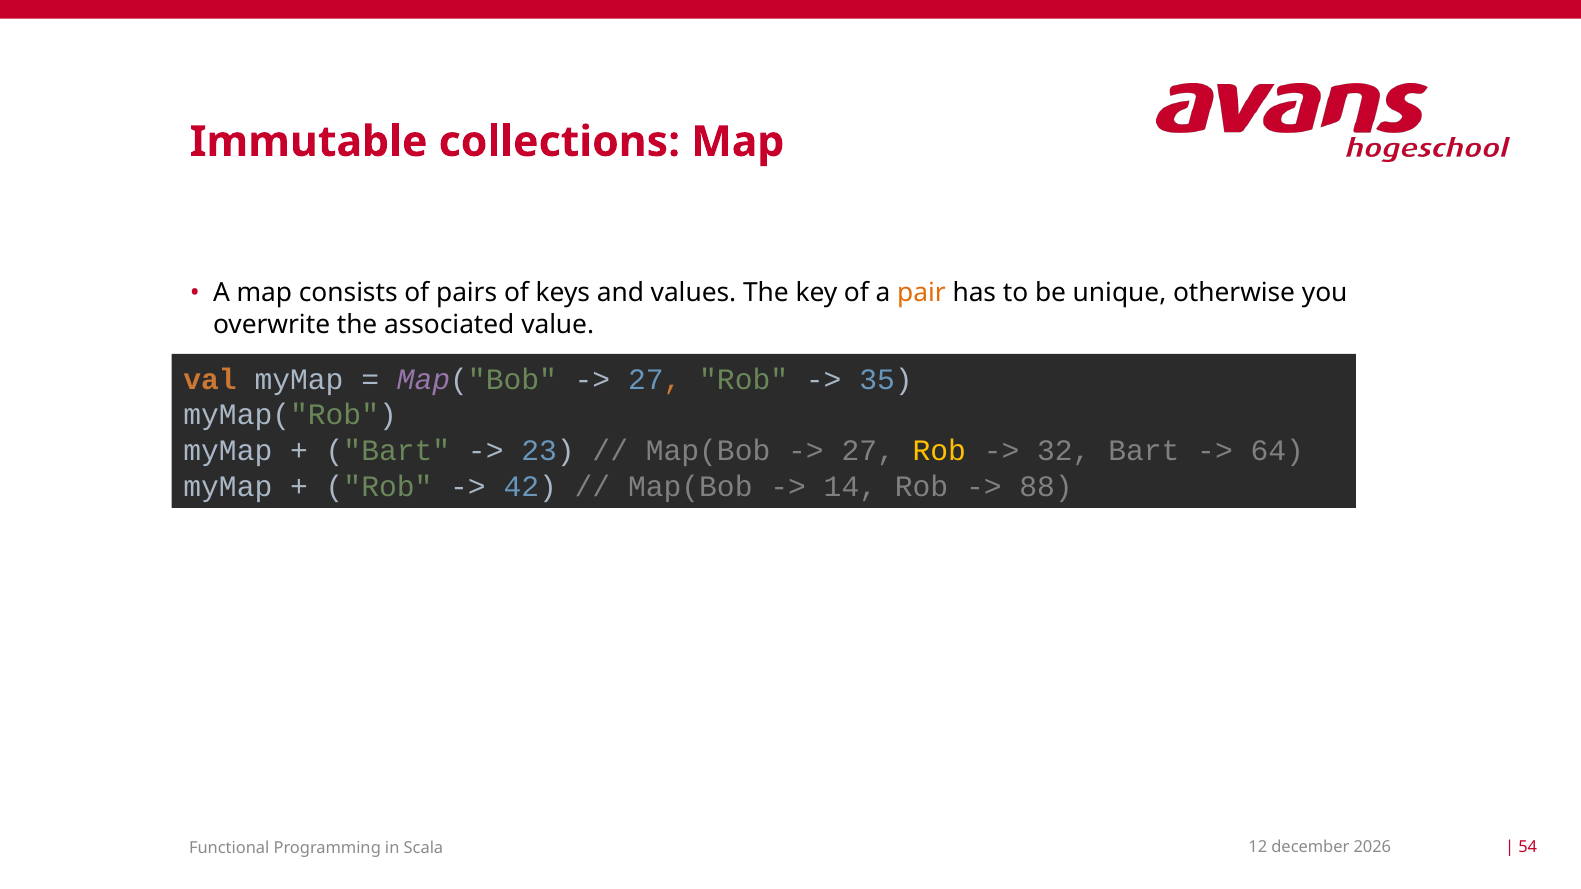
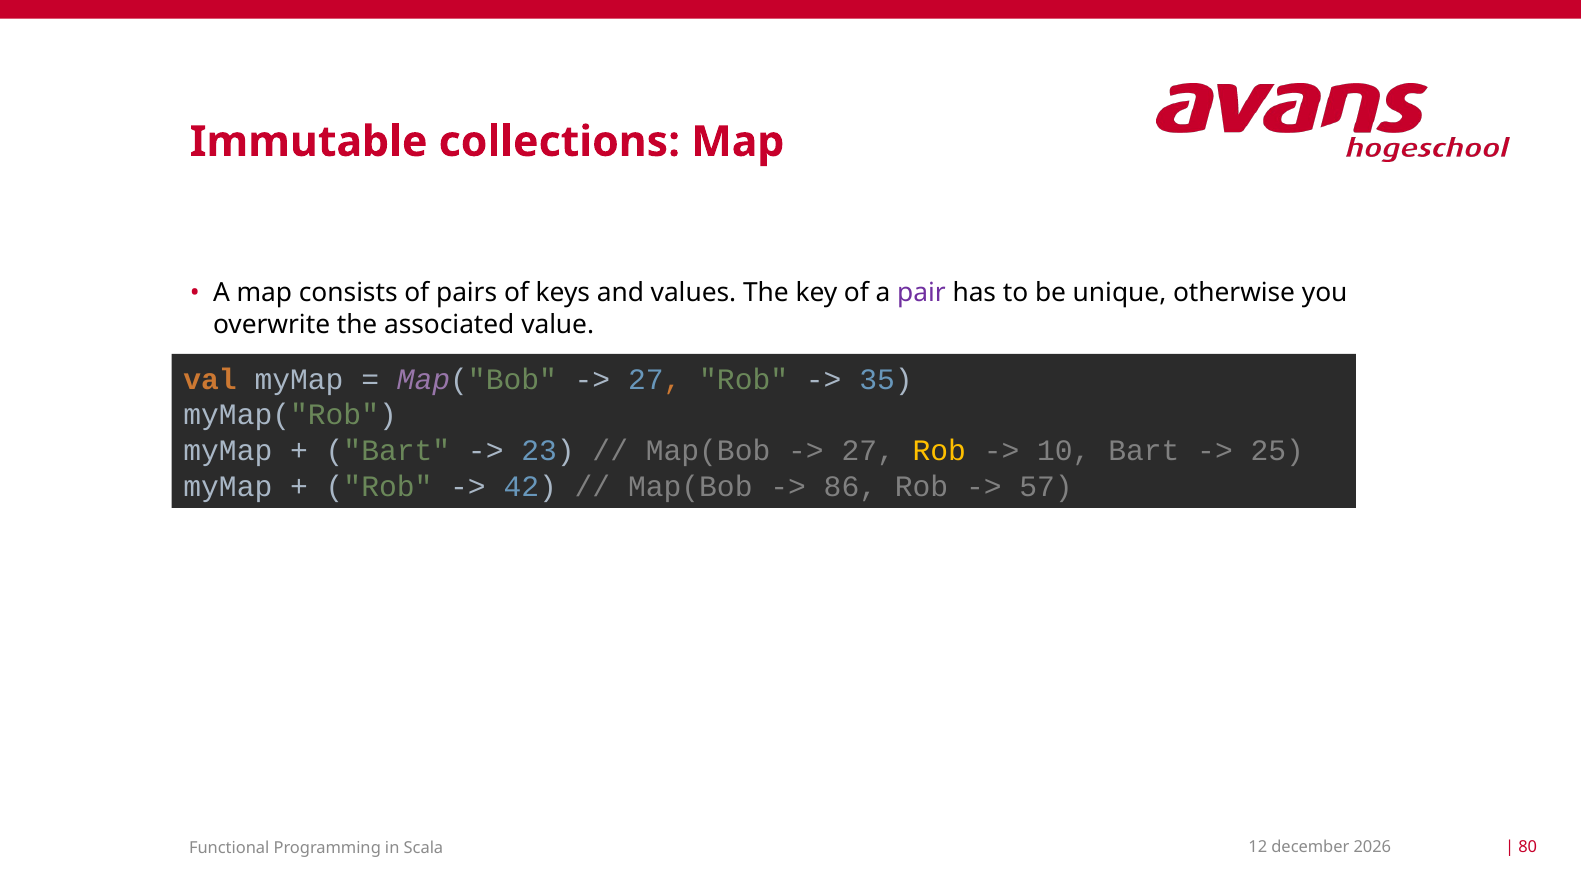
pair colour: orange -> purple (921, 293)
32: 32 -> 10 (1064, 451)
64: 64 -> 25 (1277, 451)
14: 14 -> 86 (850, 486)
88: 88 -> 57 (1046, 486)
54: 54 -> 80 (1528, 847)
